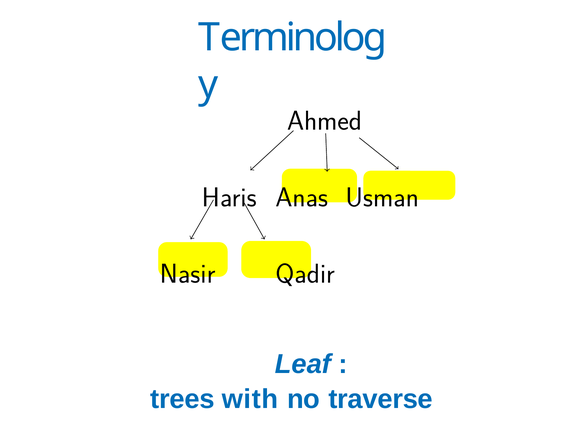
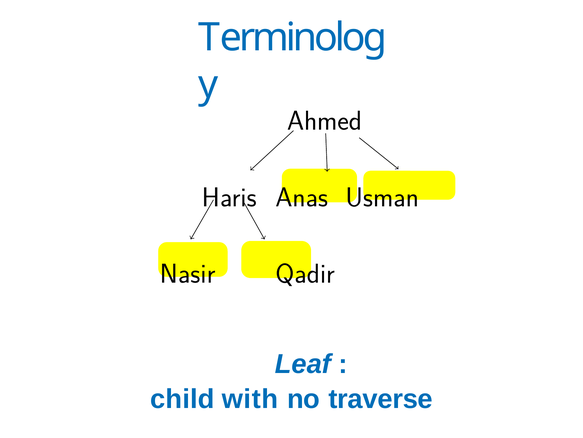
trees: trees -> child (182, 399)
